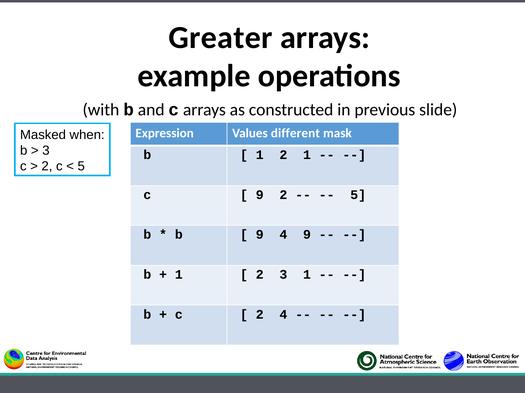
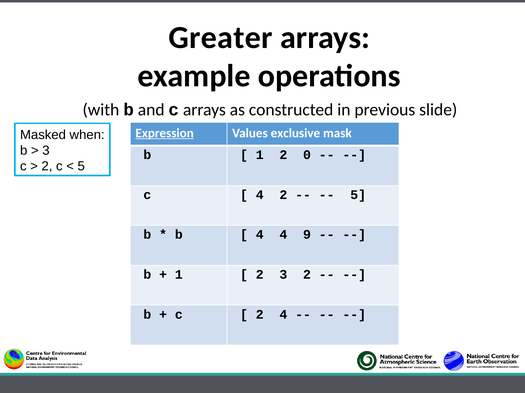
Expression underline: none -> present (165, 133)
different: different -> exclusive (295, 133)
2 1: 1 -> 0 (307, 155)
9: 9 -> 4 (260, 195)
9: 9 -> 4 (260, 235)
3 1: 1 -> 2 (307, 275)
